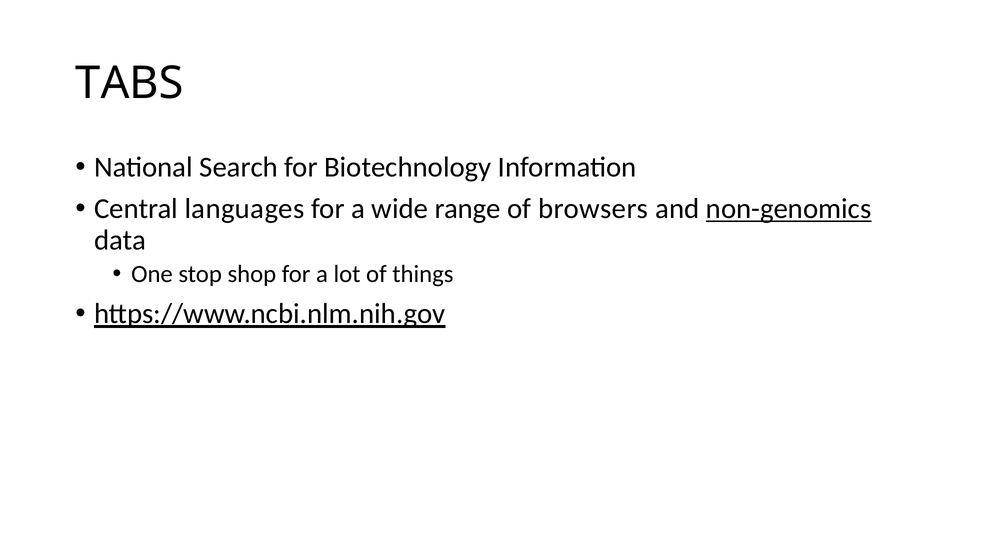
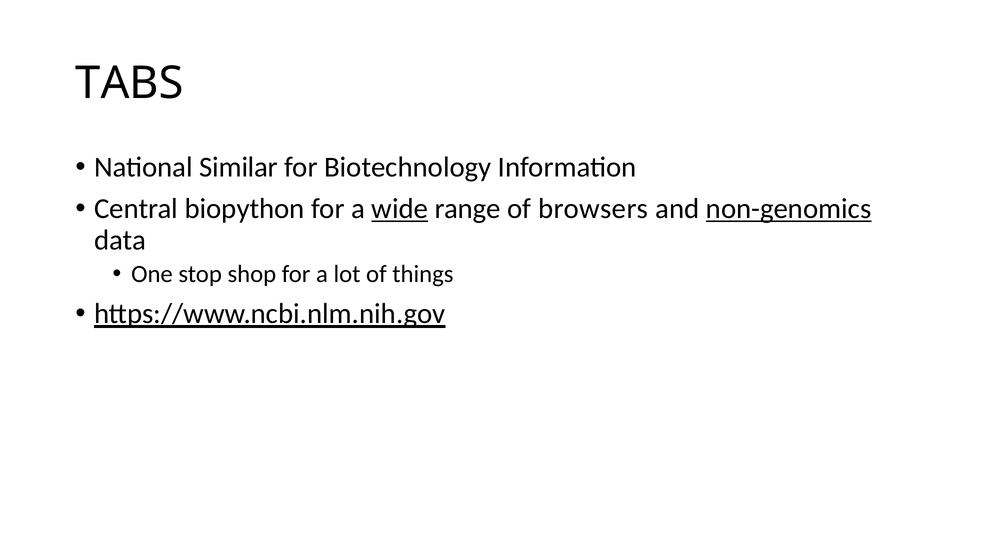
Search: Search -> Similar (239, 167)
languages: languages -> biopython (245, 209)
wide underline: none -> present (400, 209)
